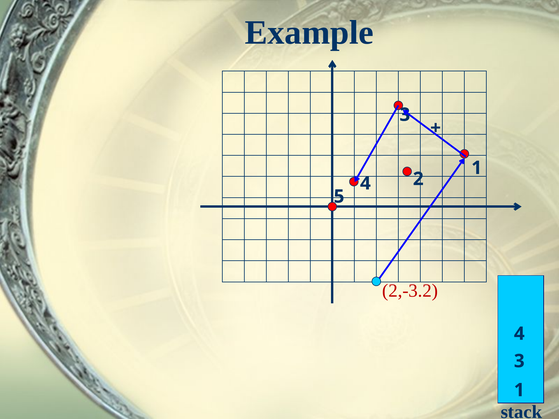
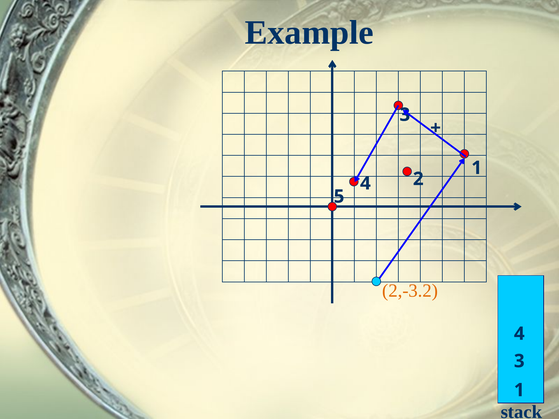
2,-3.2 colour: red -> orange (410, 291)
